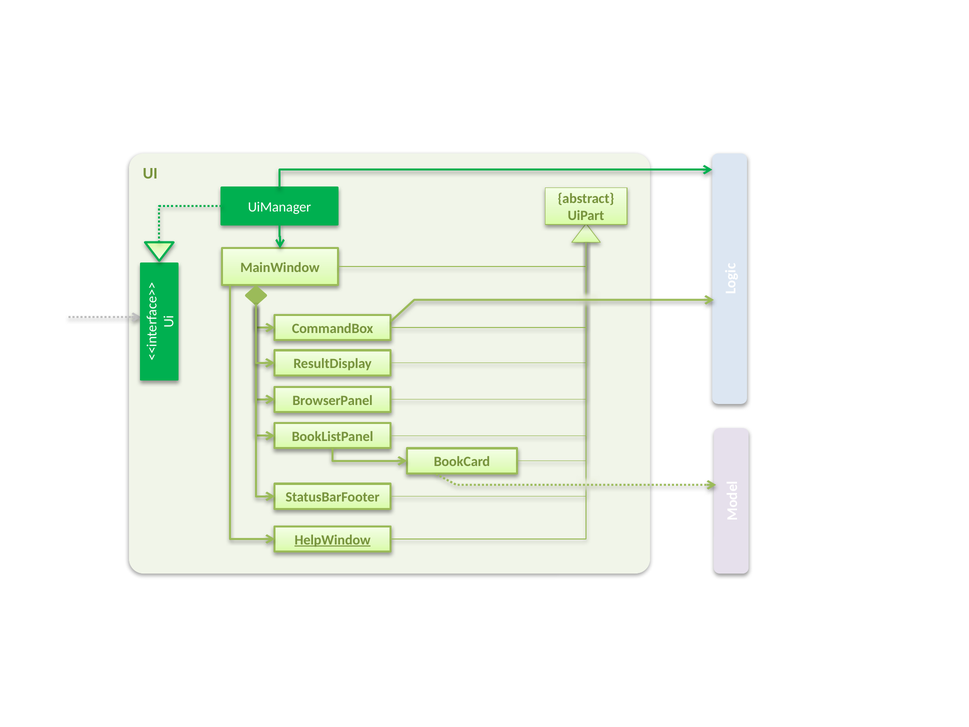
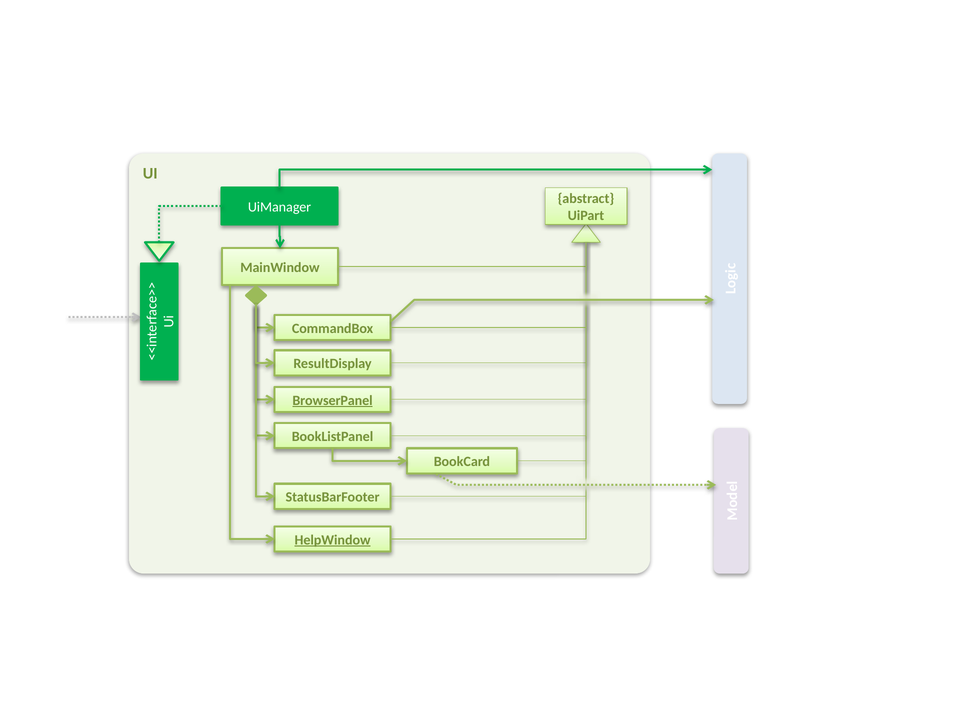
BrowserPanel underline: none -> present (333, 400)
